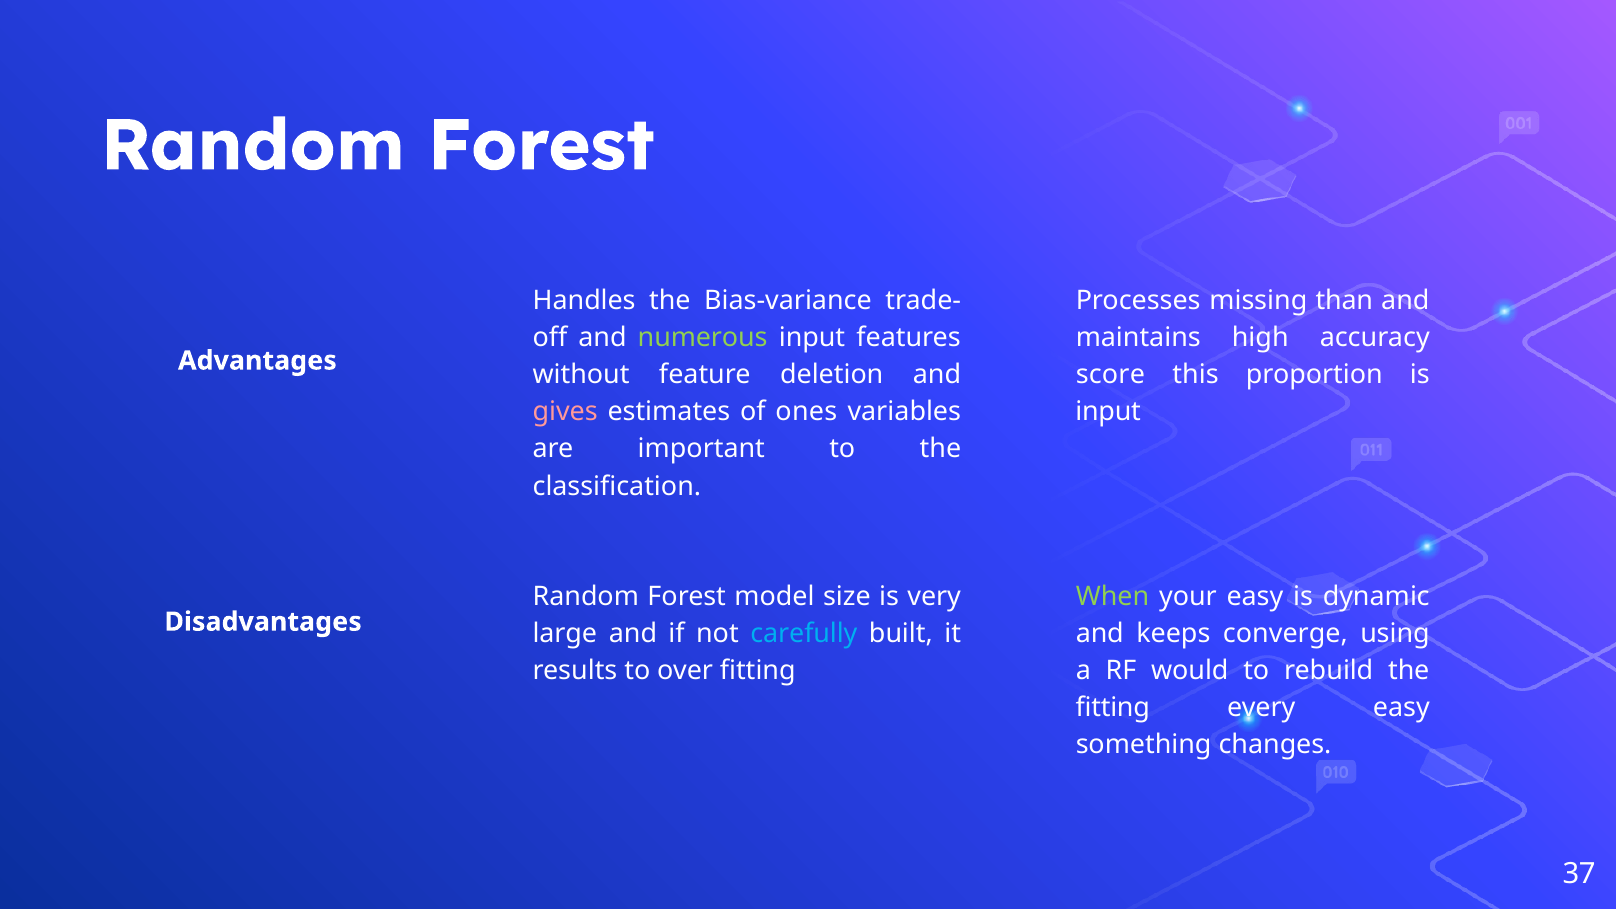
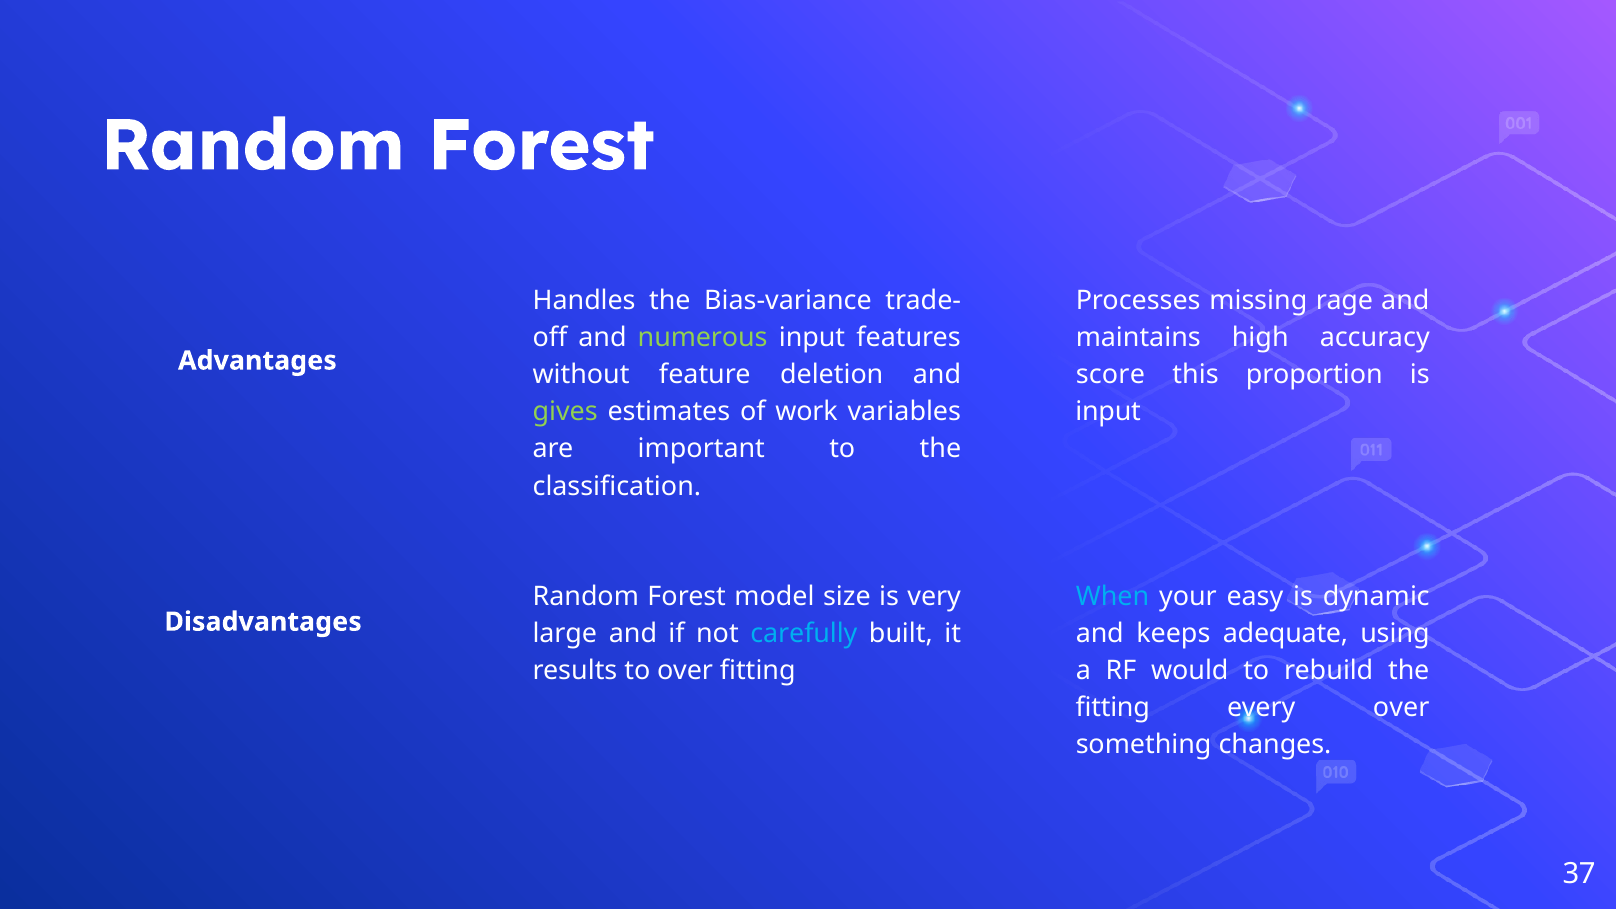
than: than -> rage (1344, 300)
gives colour: pink -> light green (565, 412)
ones: ones -> work (807, 412)
When colour: light green -> light blue (1112, 596)
converge: converge -> adequate (1286, 634)
every easy: easy -> over (1401, 708)
